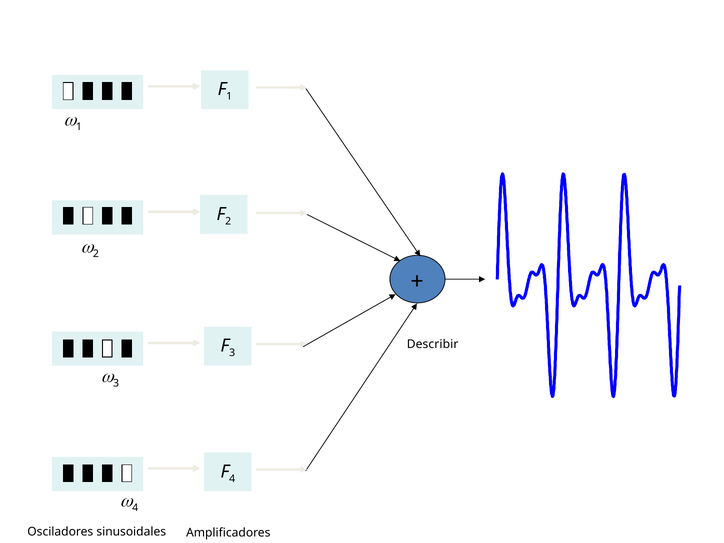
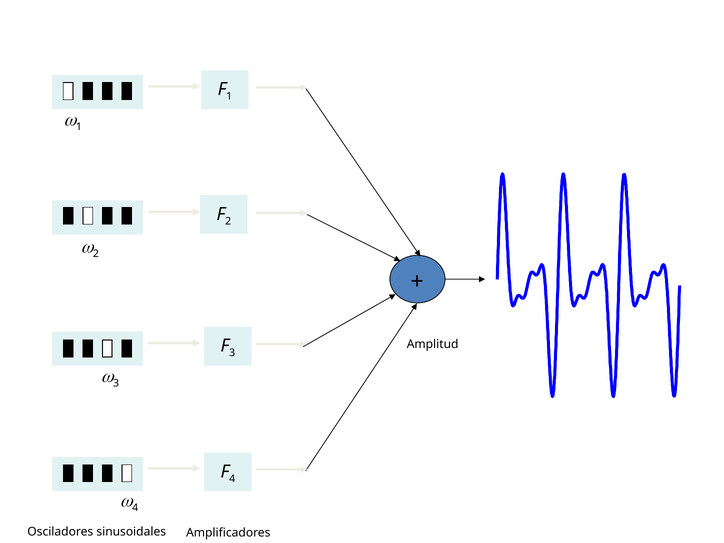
Describir: Describir -> Amplitud (433, 344)
